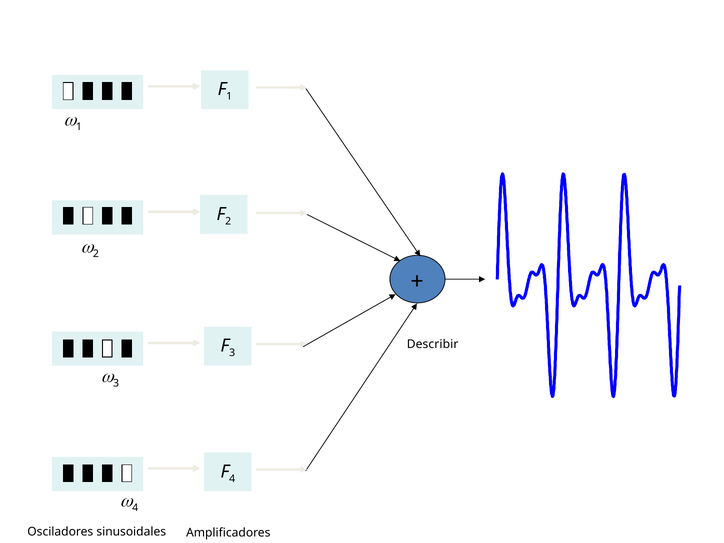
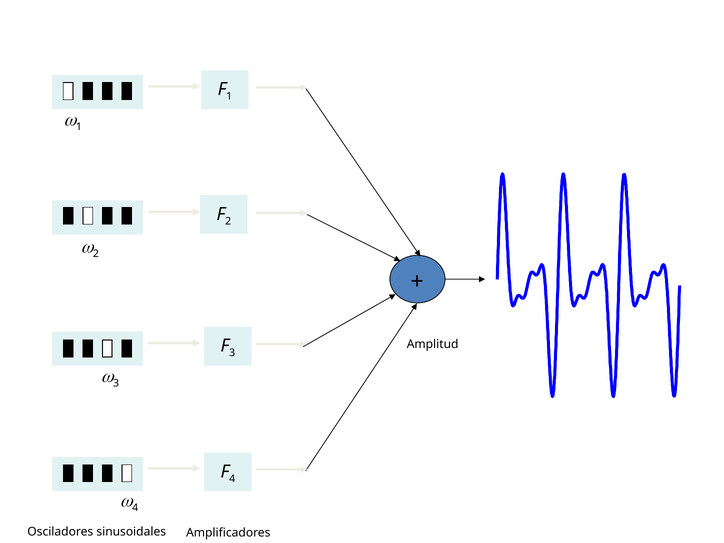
Describir: Describir -> Amplitud (433, 344)
